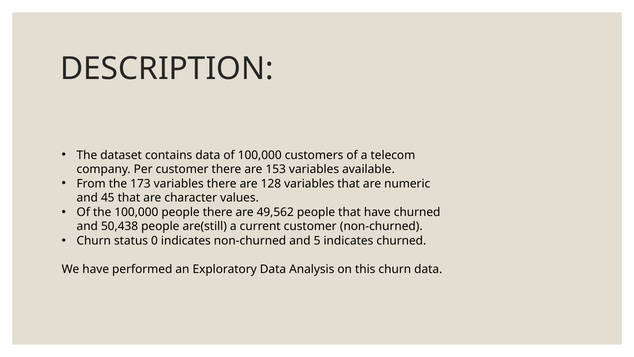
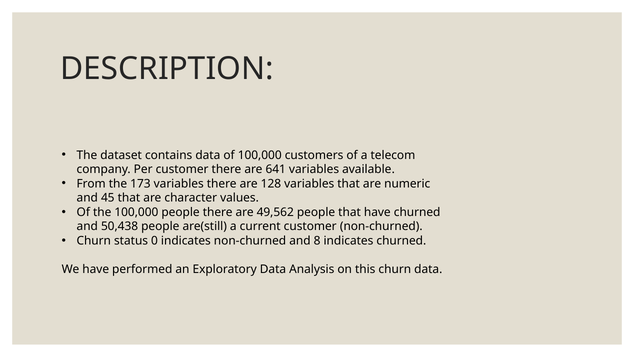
153: 153 -> 641 (276, 169)
5: 5 -> 8 (317, 241)
